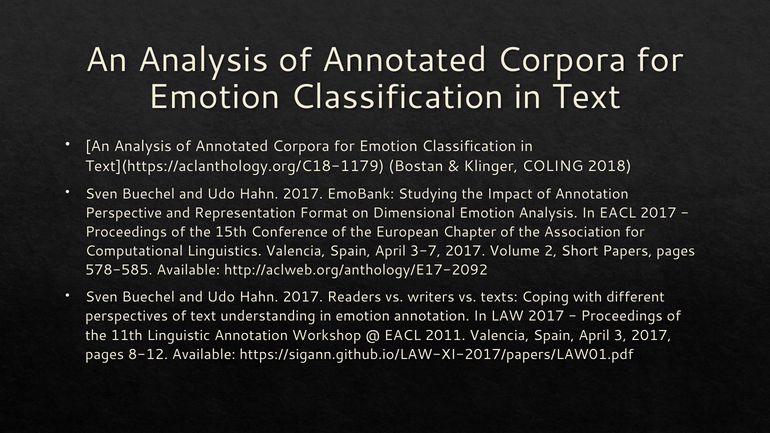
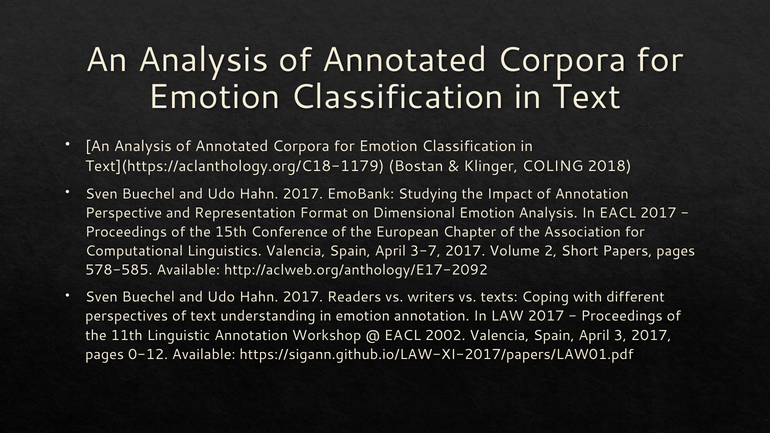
2011: 2011 -> 2002 (445, 335)
8-12: 8-12 -> 0-12 (148, 354)
